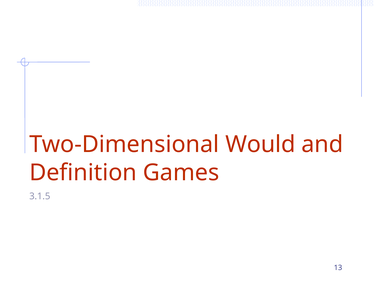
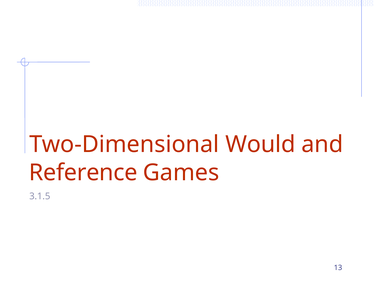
Definition: Definition -> Reference (83, 172)
